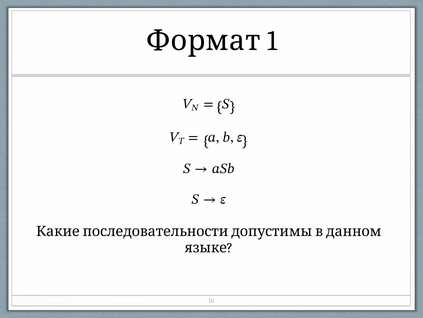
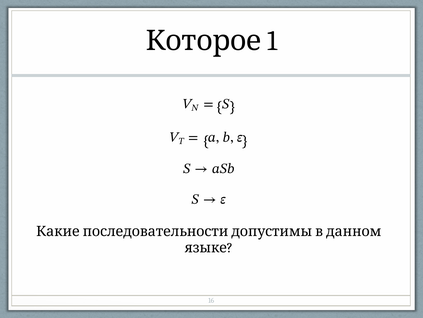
Формат: Формат -> Которое (204, 41)
